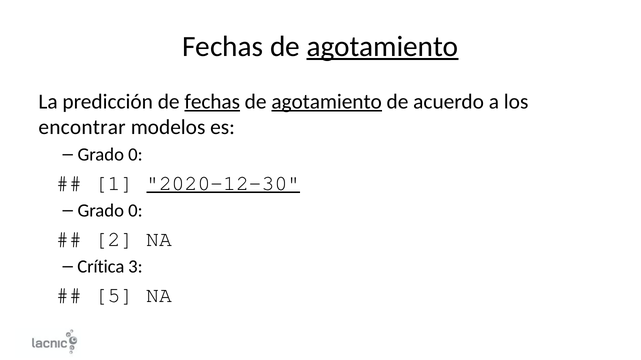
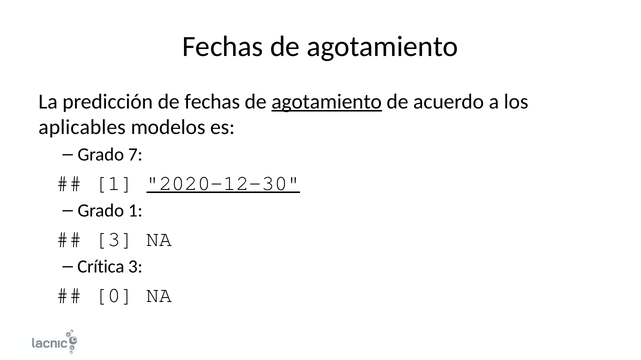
agotamiento underline: present -> none (382, 47)
fechas underline: present -> none (212, 102)
encontrar: encontrar -> aplicables (82, 127)
0: 0 -> 7 (135, 155)
0: 0 -> 1 (135, 211)
2: 2 -> 3 (114, 239)
5: 5 -> 0 (114, 296)
